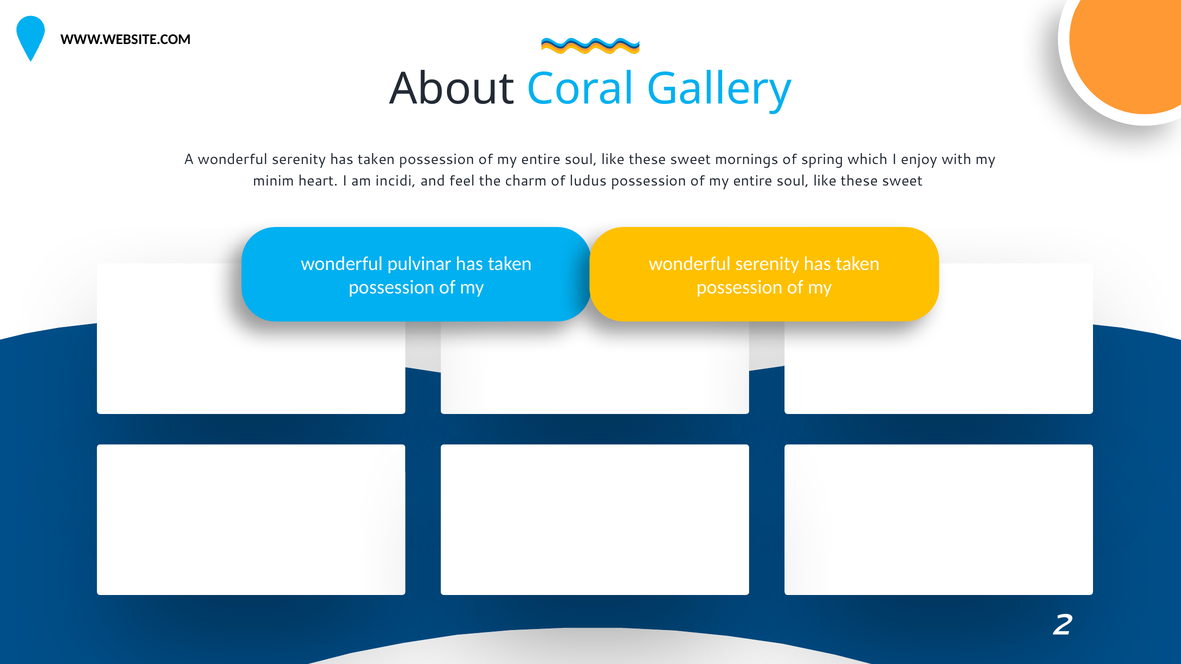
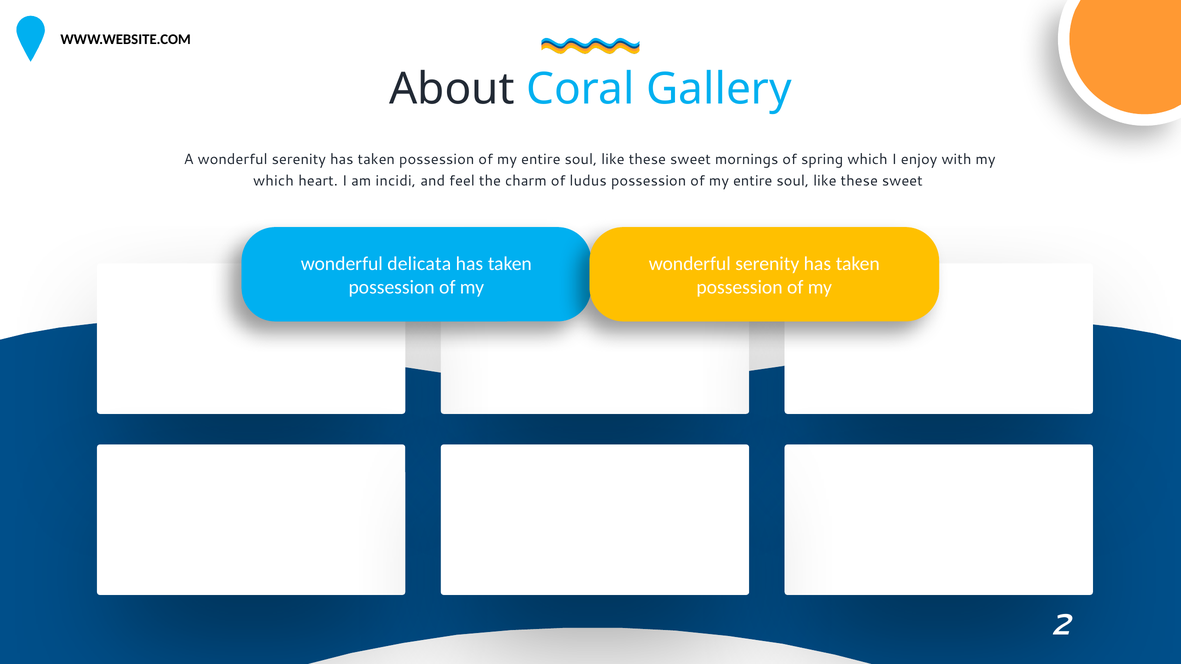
minim: minim -> which (273, 181)
pulvinar: pulvinar -> delicata (419, 264)
